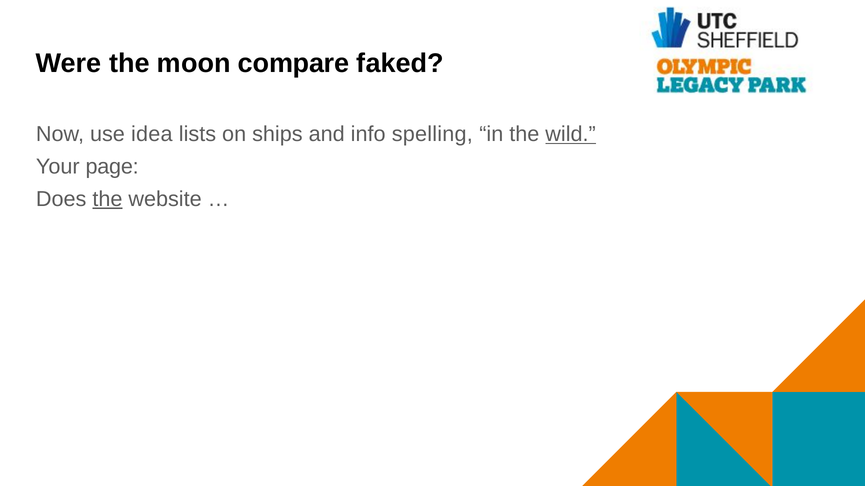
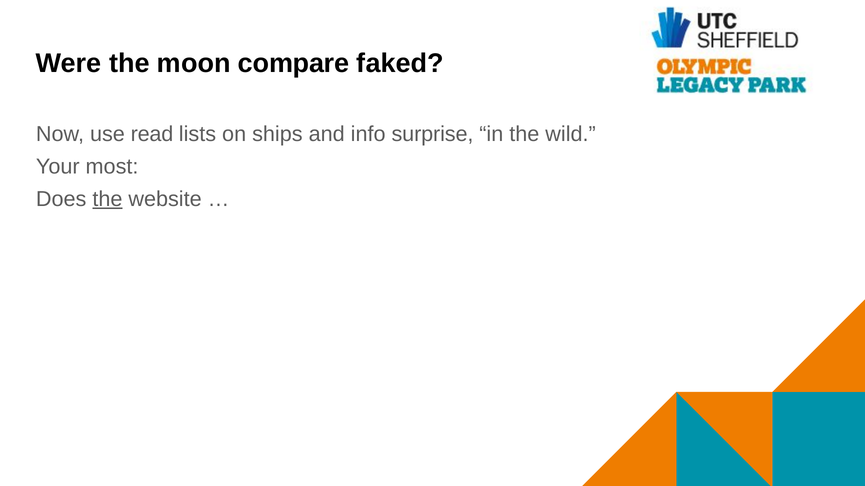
idea: idea -> read (152, 134)
spelling: spelling -> surprise (432, 134)
wild underline: present -> none (571, 134)
page: page -> most (112, 167)
